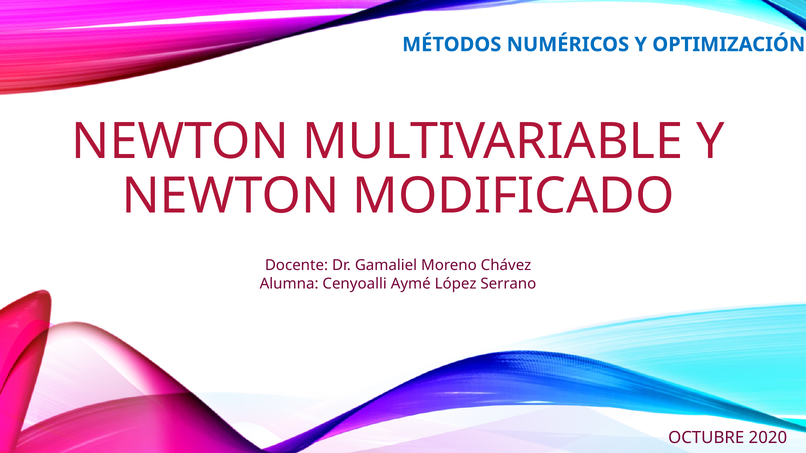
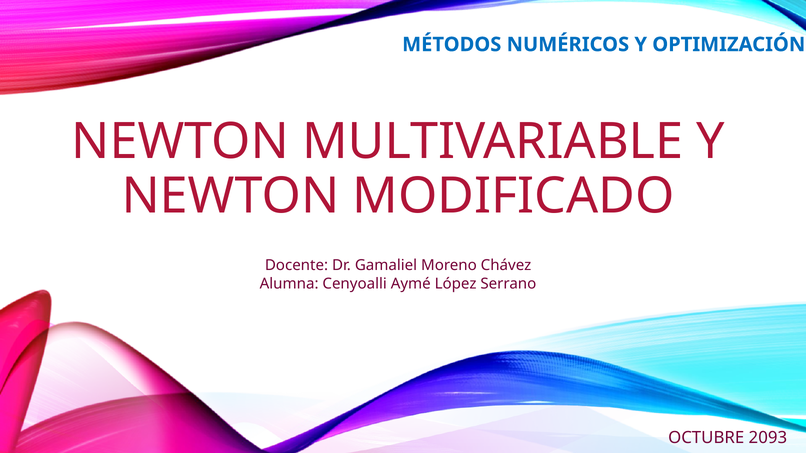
2020: 2020 -> 2093 (768, 438)
